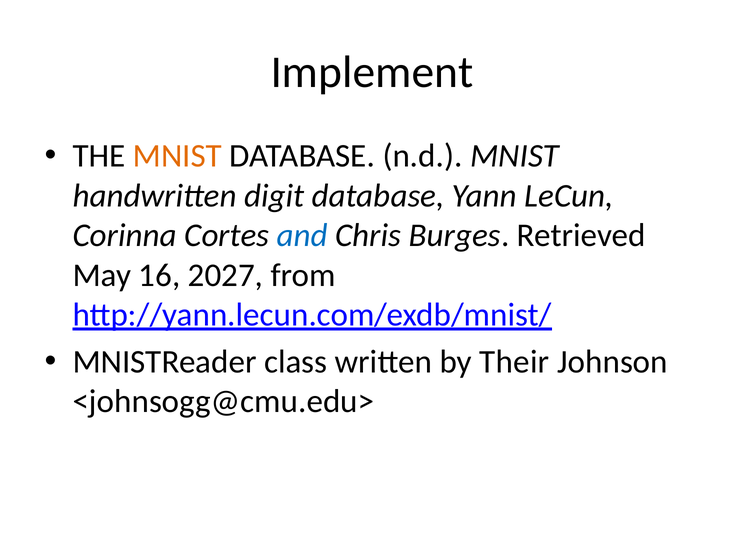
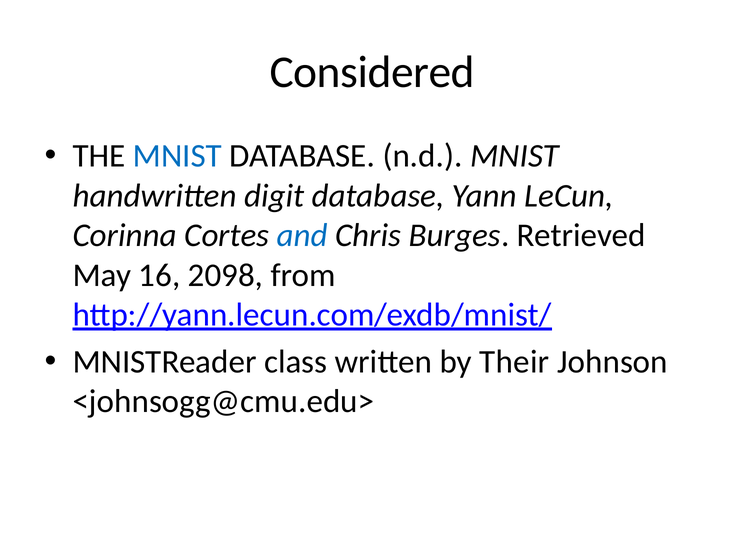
Implement: Implement -> Considered (372, 72)
MNIST colour: orange -> blue (177, 156)
2027: 2027 -> 2098 (225, 275)
